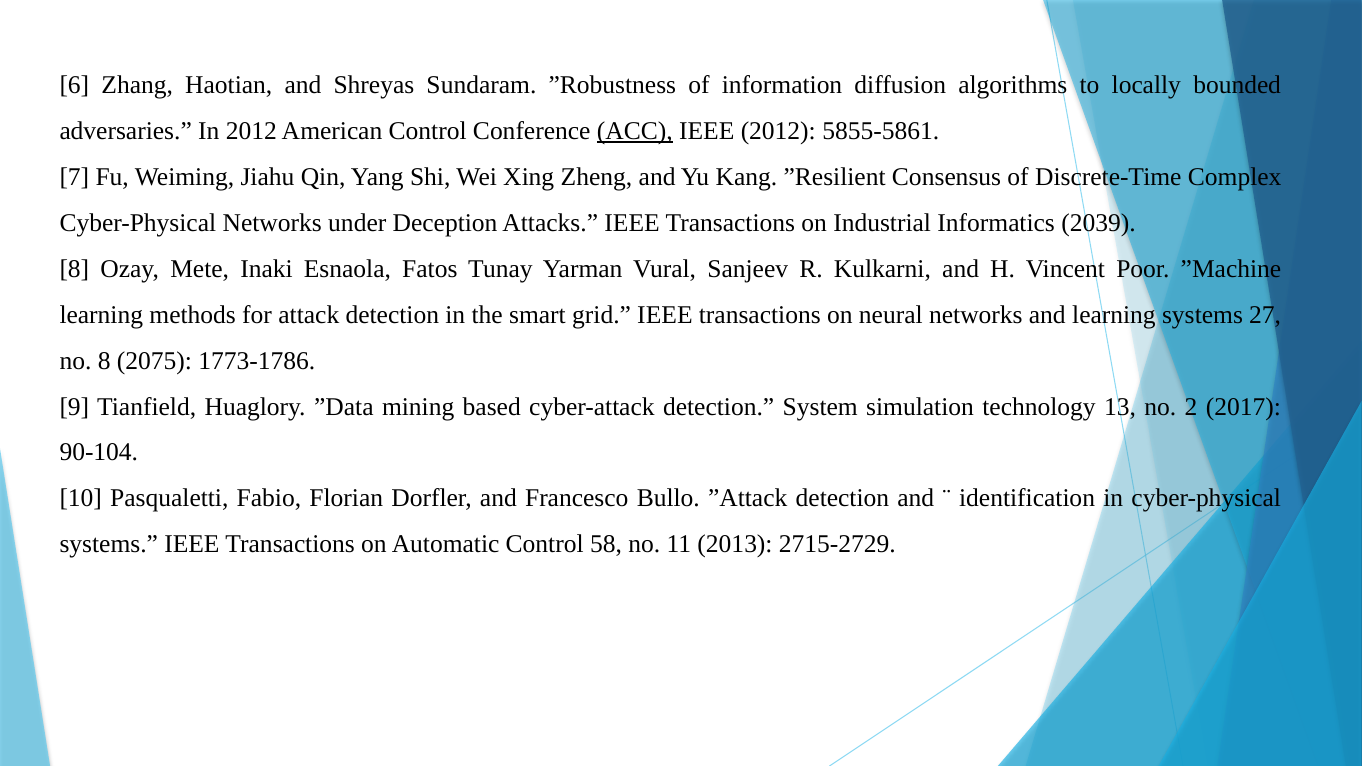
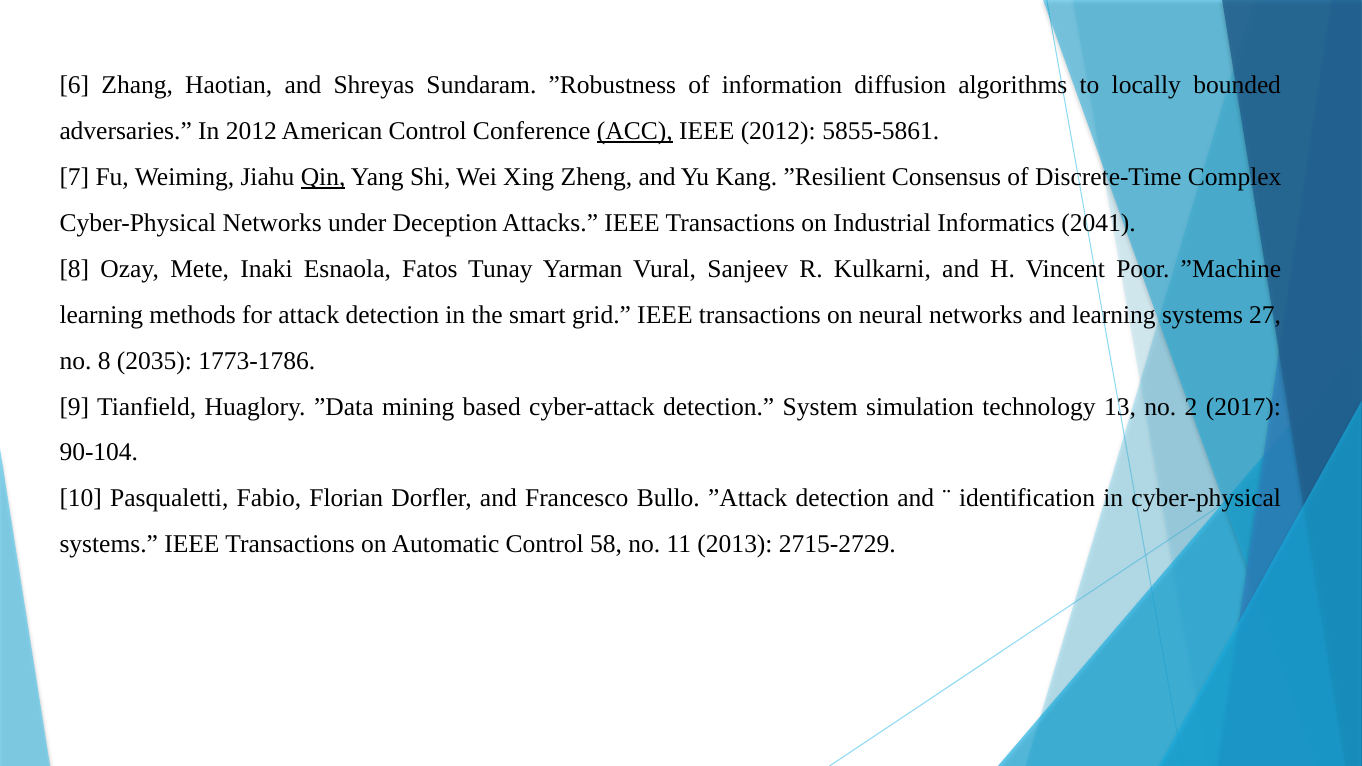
Qin underline: none -> present (323, 177)
2039: 2039 -> 2041 (1098, 223)
2075: 2075 -> 2035 (154, 361)
